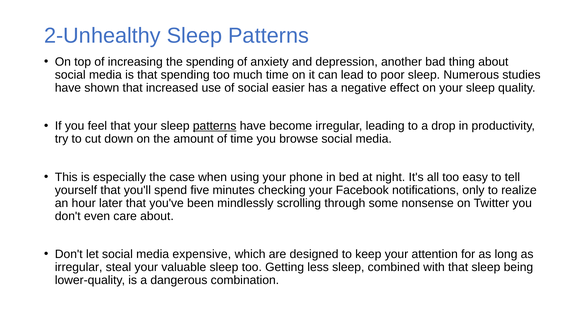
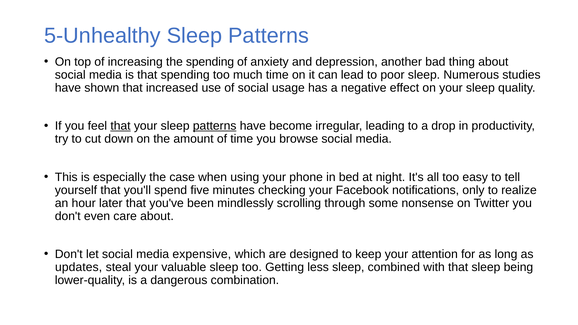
2-Unhealthy: 2-Unhealthy -> 5-Unhealthy (102, 36)
easier: easier -> usage (288, 88)
that underline: none -> present (121, 126)
irregular: irregular -> updates (79, 267)
